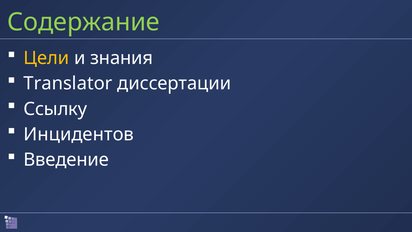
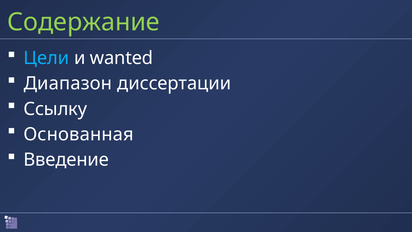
Цели colour: yellow -> light blue (46, 58)
знания: знания -> wanted (122, 58)
Translator: Translator -> Диапазон (68, 84)
Инцидентов: Инцидентов -> Основанная (79, 134)
